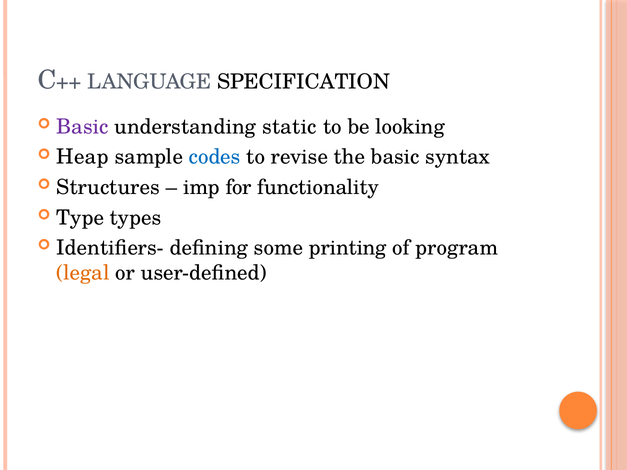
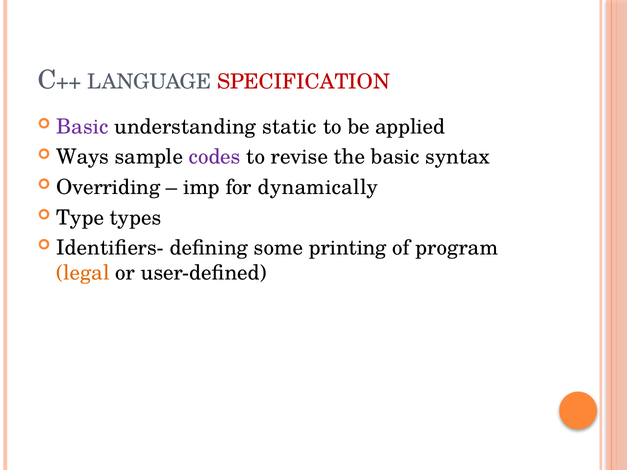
SPECIFICATION colour: black -> red (304, 82)
looking: looking -> applied (410, 127)
Heap: Heap -> Ways (83, 157)
codes colour: blue -> purple (215, 157)
Structures: Structures -> Overriding (108, 187)
functionality: functionality -> dynamically (318, 187)
